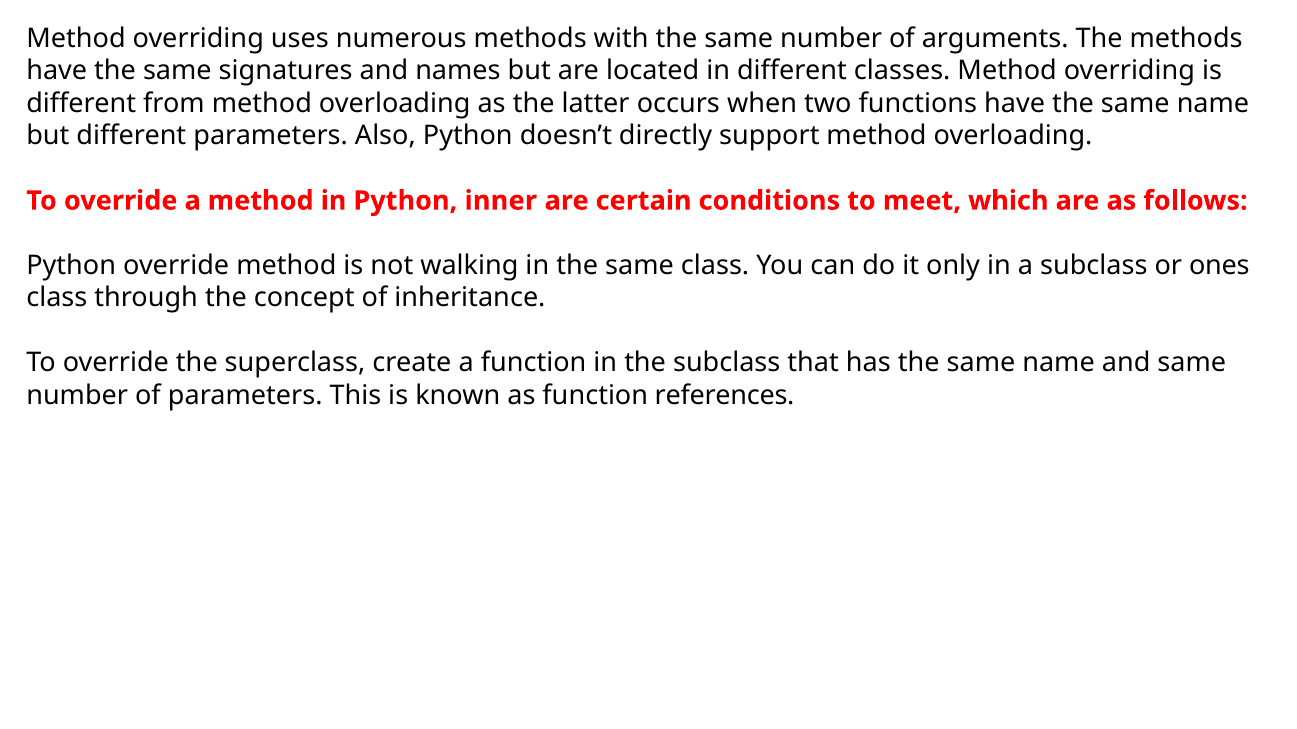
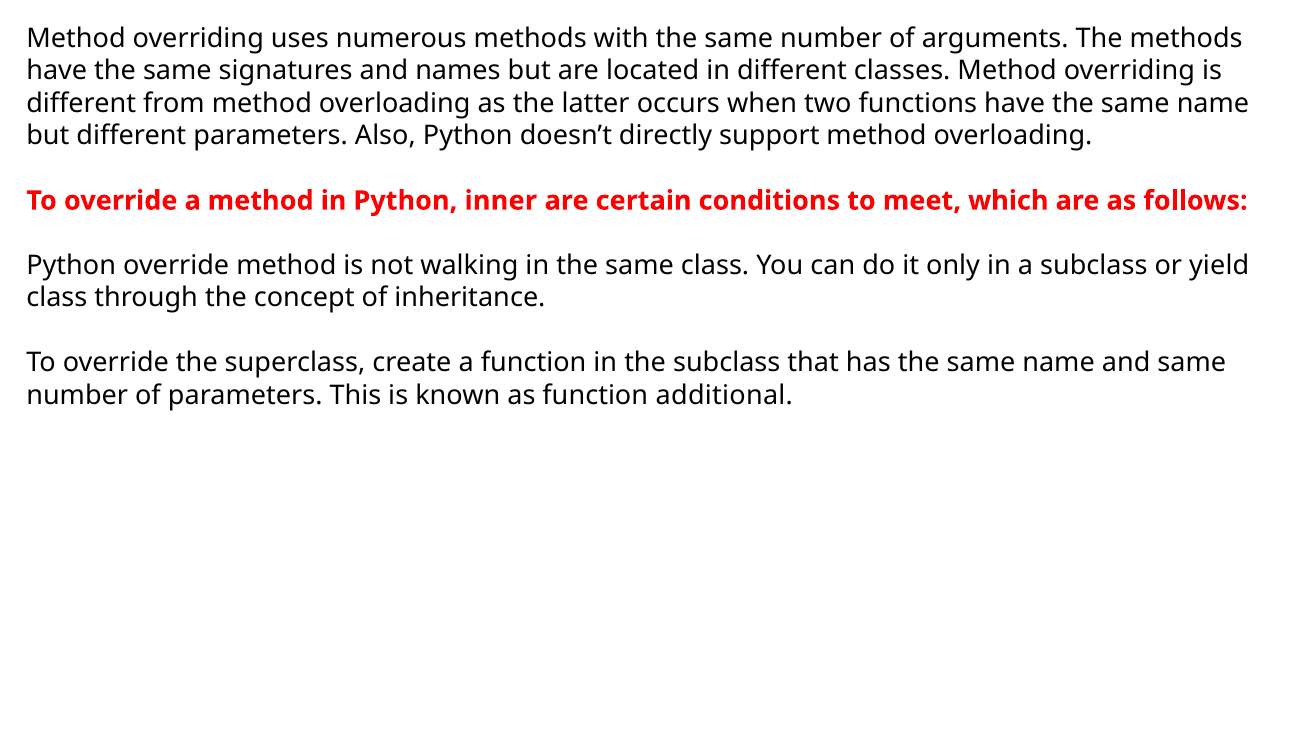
ones: ones -> yield (1219, 266)
references: references -> additional (724, 395)
